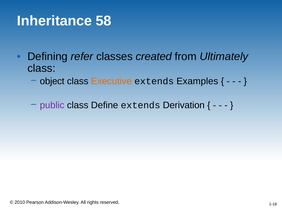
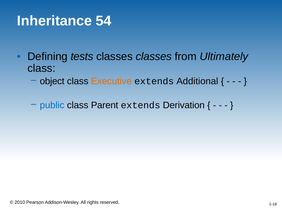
58: 58 -> 54 (103, 21)
refer: refer -> tests (82, 57)
classes created: created -> classes (154, 57)
Examples: Examples -> Additional (197, 81)
public colour: purple -> blue (52, 105)
Define: Define -> Parent (105, 105)
